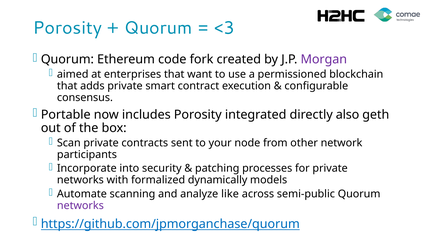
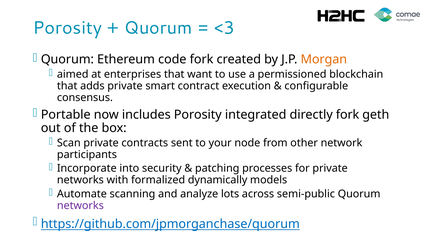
Morgan colour: purple -> orange (324, 59)
directly also: also -> fork (348, 114)
like: like -> lots (230, 194)
